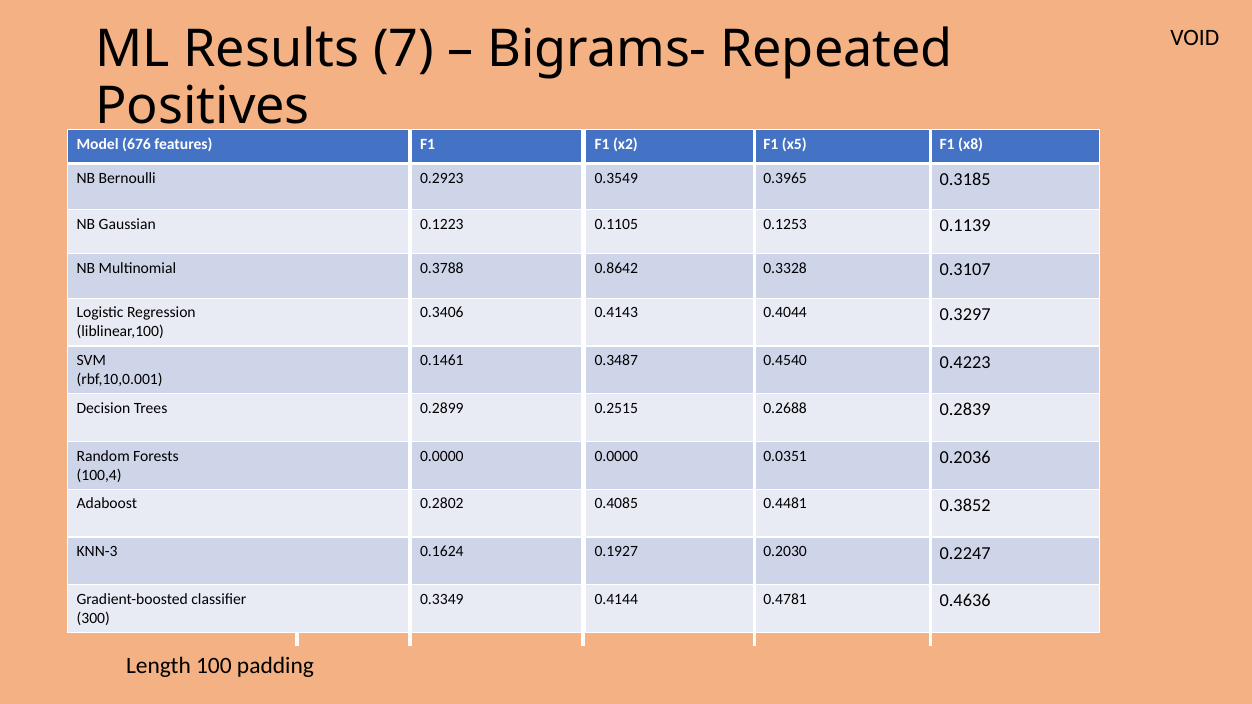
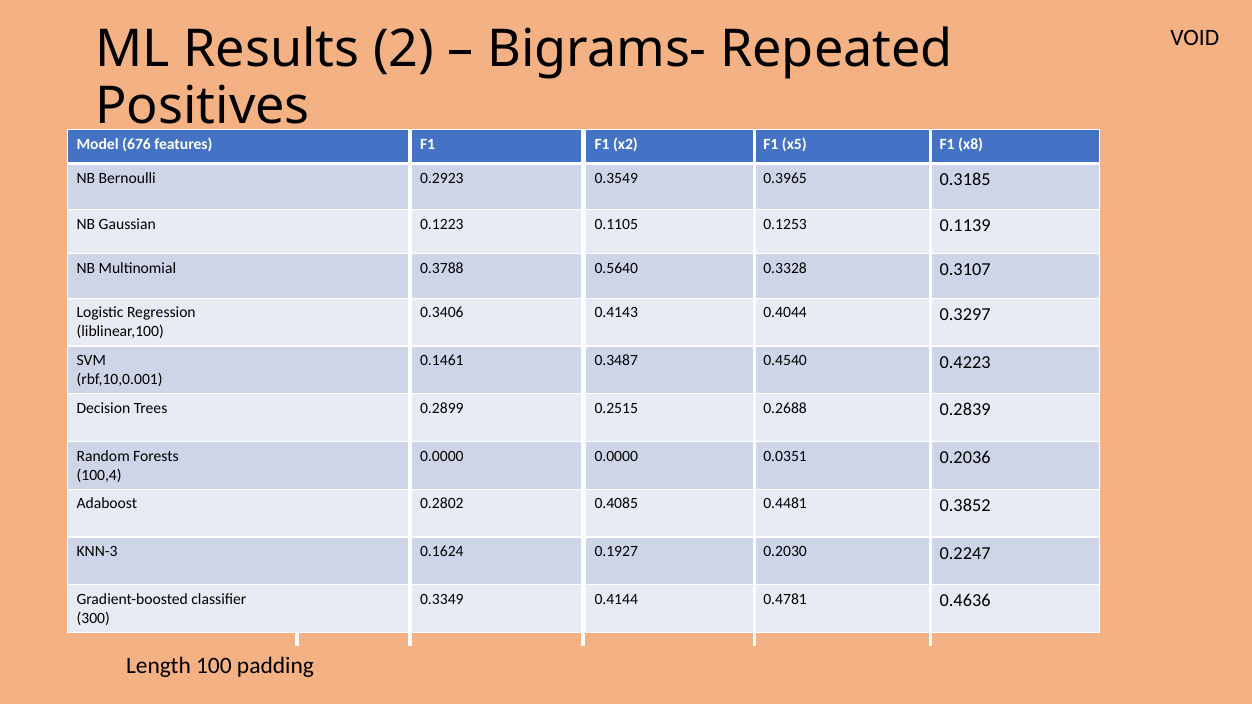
7: 7 -> 2 (404, 50)
0.8642: 0.8642 -> 0.5640 (616, 268)
